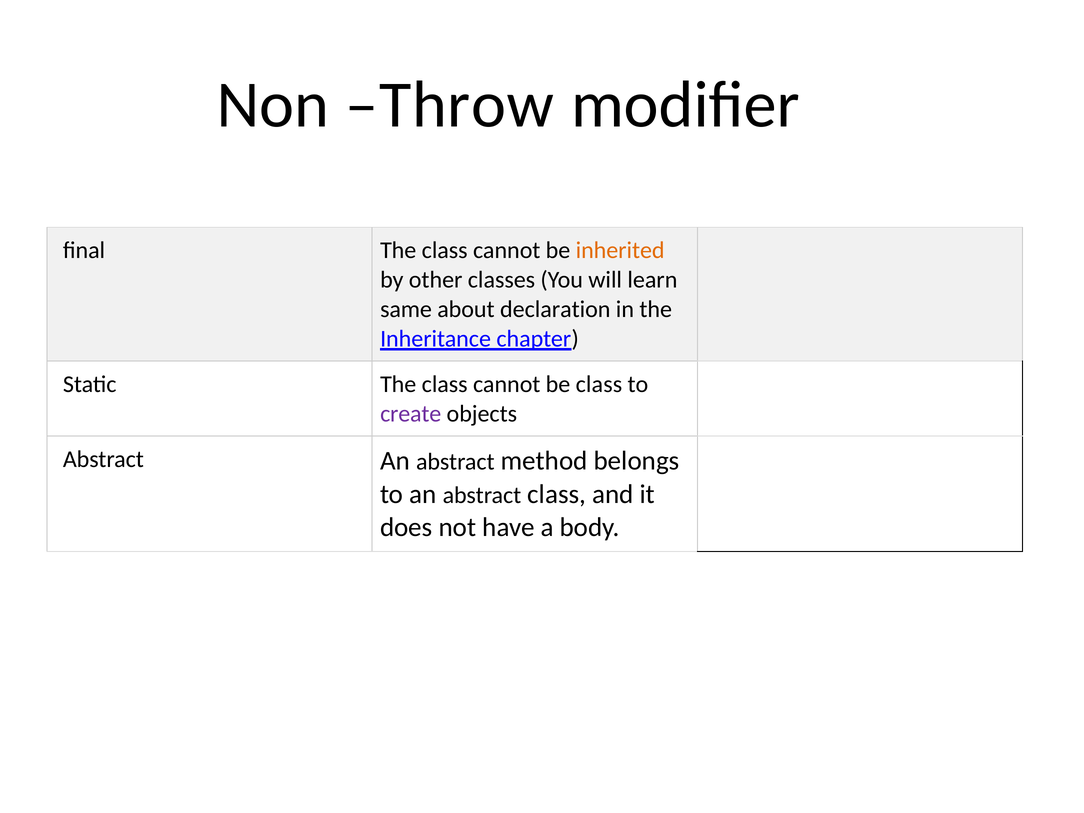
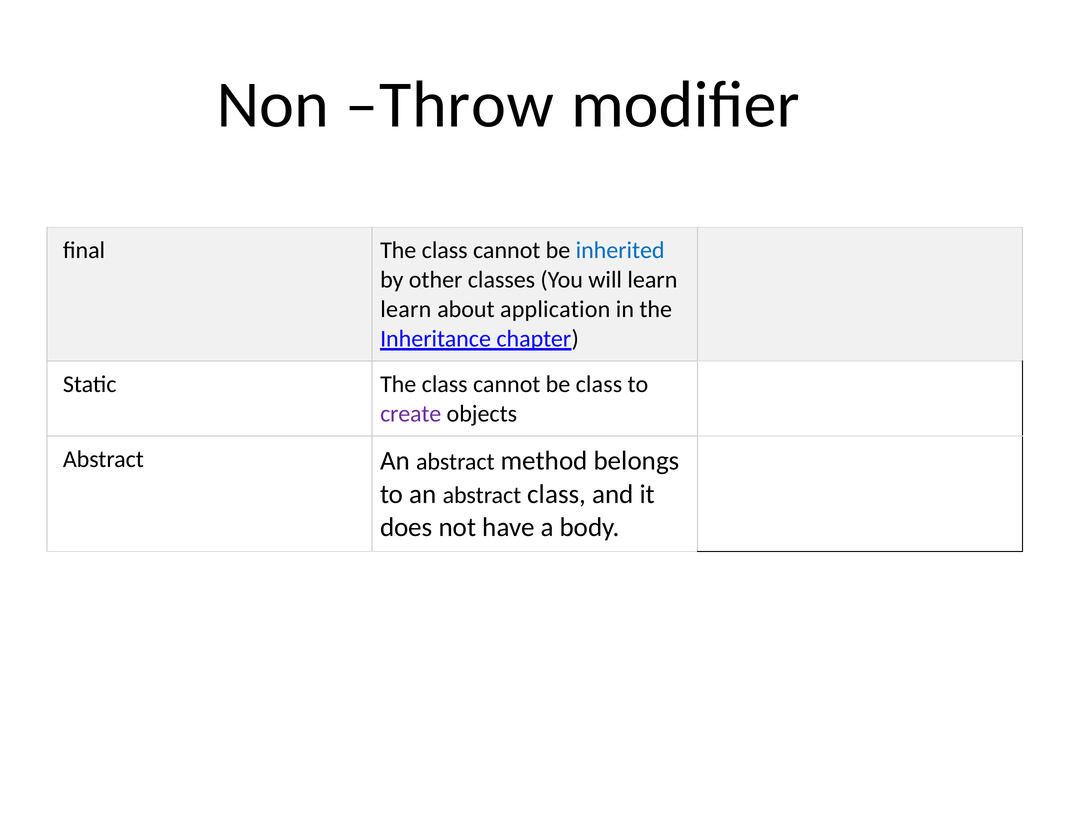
inherited colour: orange -> blue (620, 250)
same: same -> learn (406, 309)
declaration: declaration -> application (555, 309)
